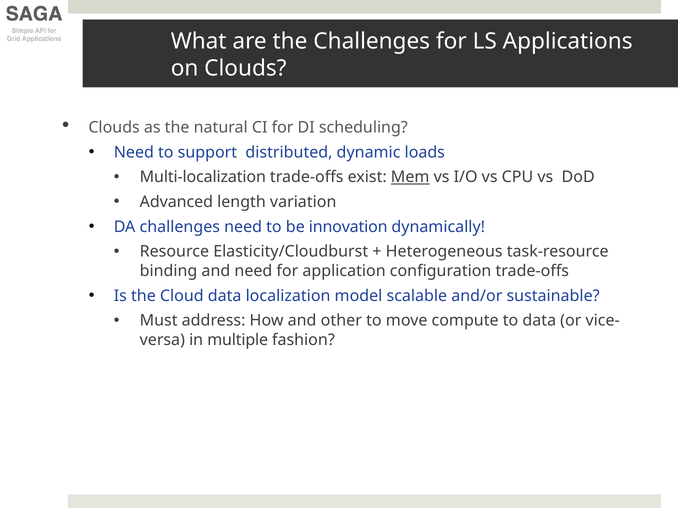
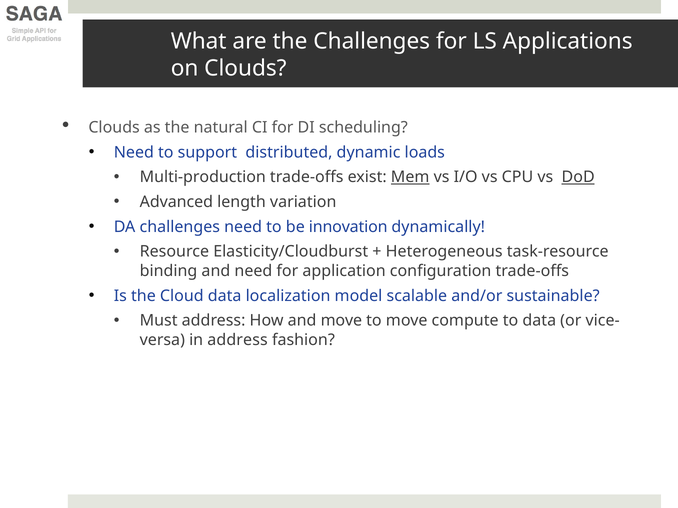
Multi-localization: Multi-localization -> Multi-production (203, 177)
DoD underline: none -> present (578, 177)
and other: other -> move (341, 321)
in multiple: multiple -> address (238, 340)
